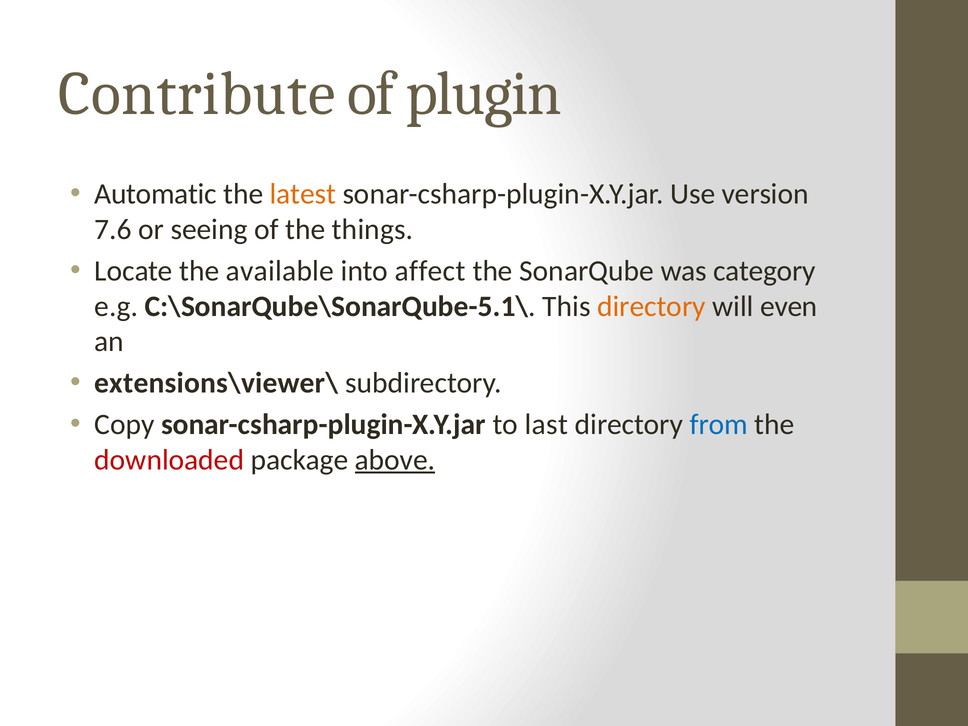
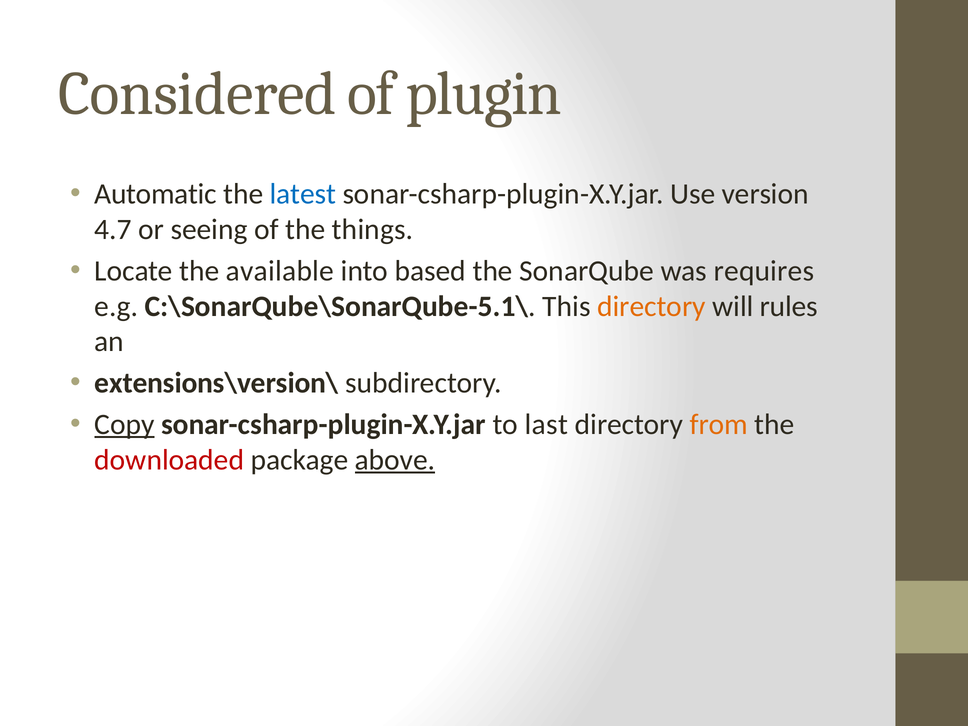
Contribute: Contribute -> Considered (197, 94)
latest colour: orange -> blue (303, 194)
7.6: 7.6 -> 4.7 (113, 229)
affect: affect -> based (430, 271)
category: category -> requires (764, 271)
even: even -> rules (789, 306)
extensions\viewer\: extensions\viewer\ -> extensions\version\ (217, 383)
Copy underline: none -> present (124, 424)
from colour: blue -> orange (719, 424)
